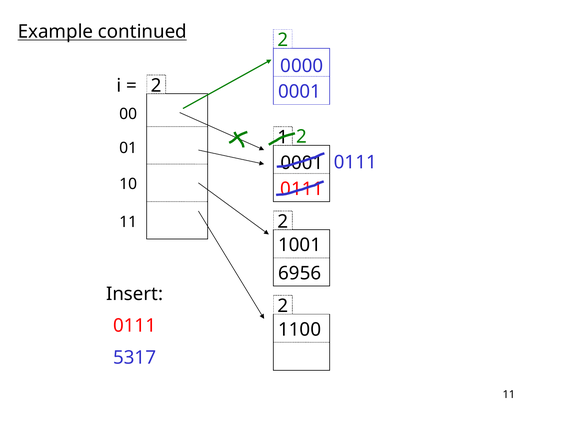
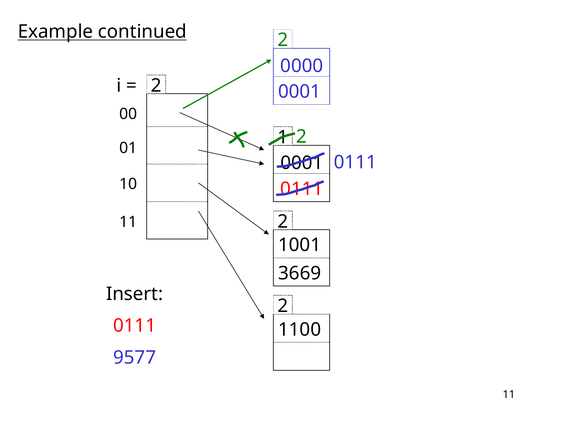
6956: 6956 -> 3669 (300, 273)
5317: 5317 -> 9577 (135, 358)
